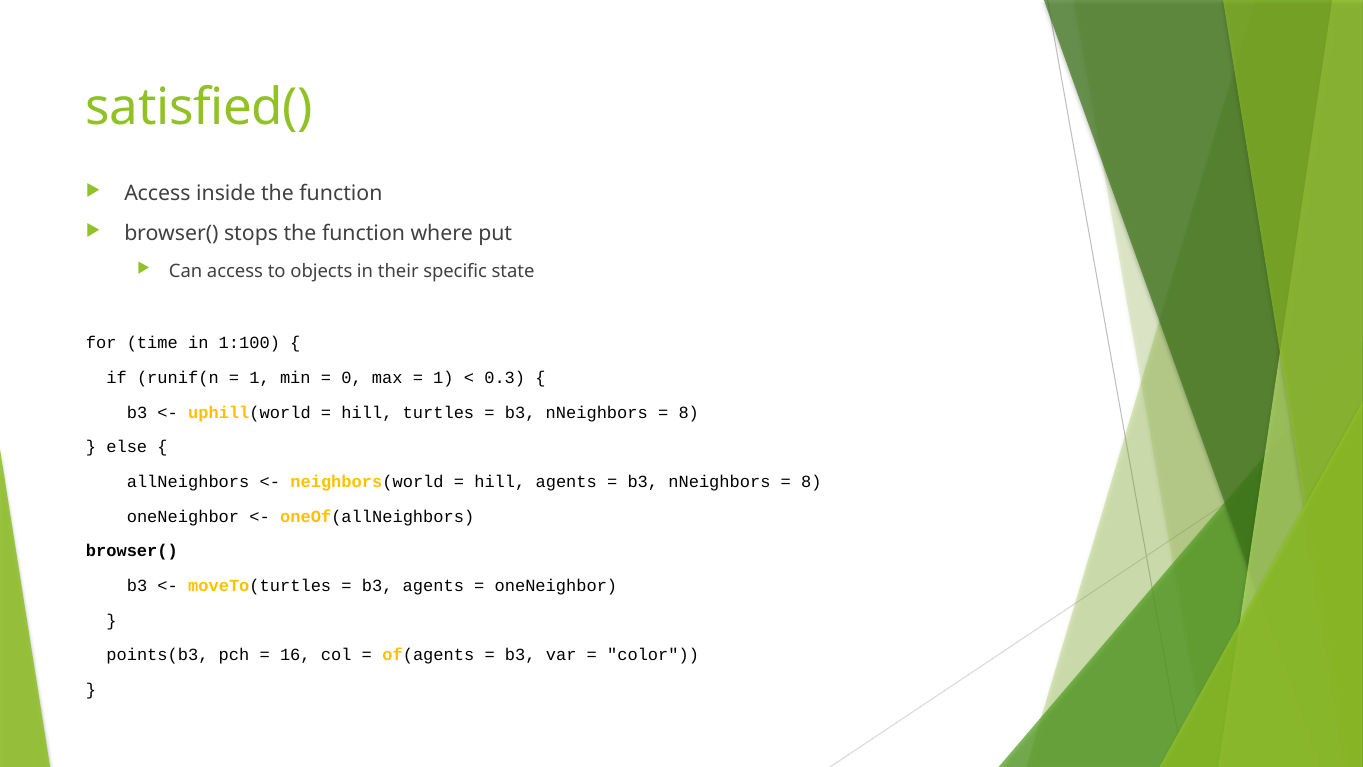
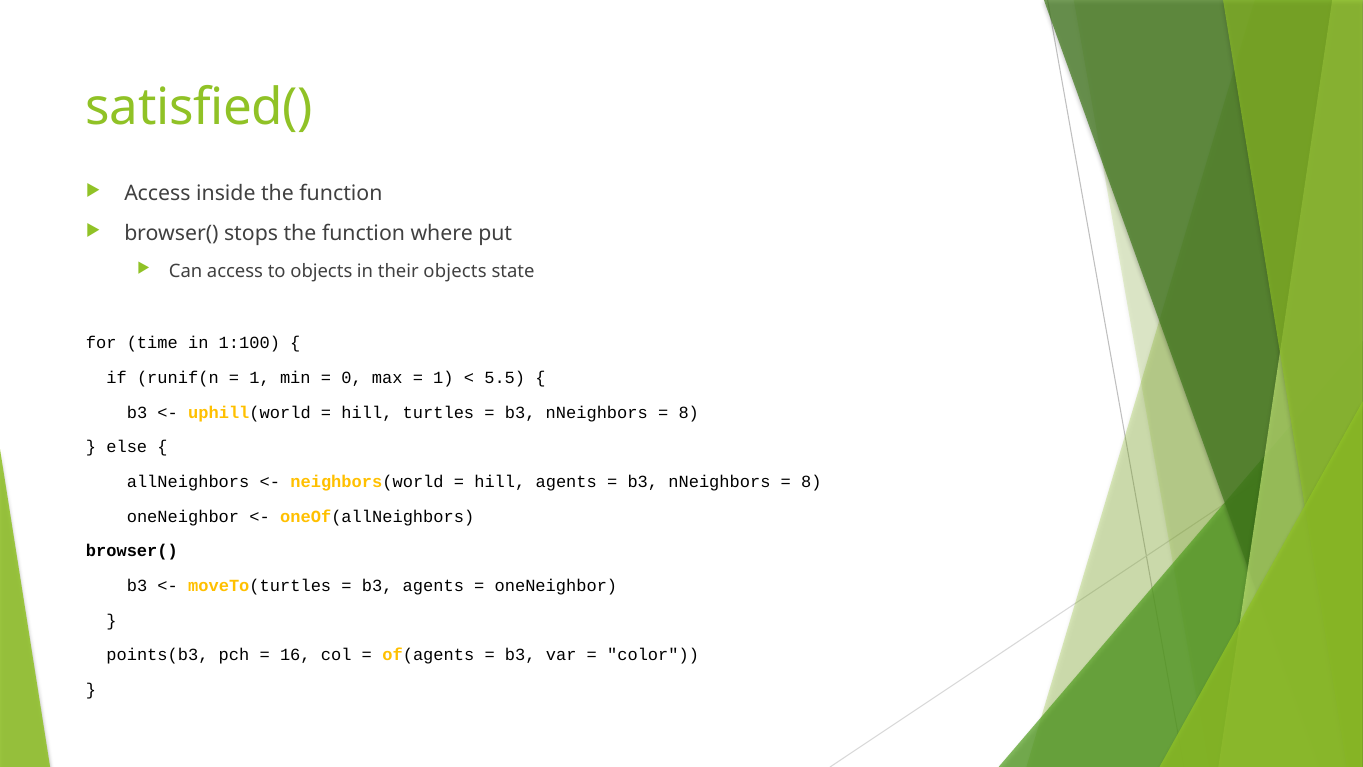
their specific: specific -> objects (455, 271)
0.3: 0.3 -> 5.5 (505, 378)
